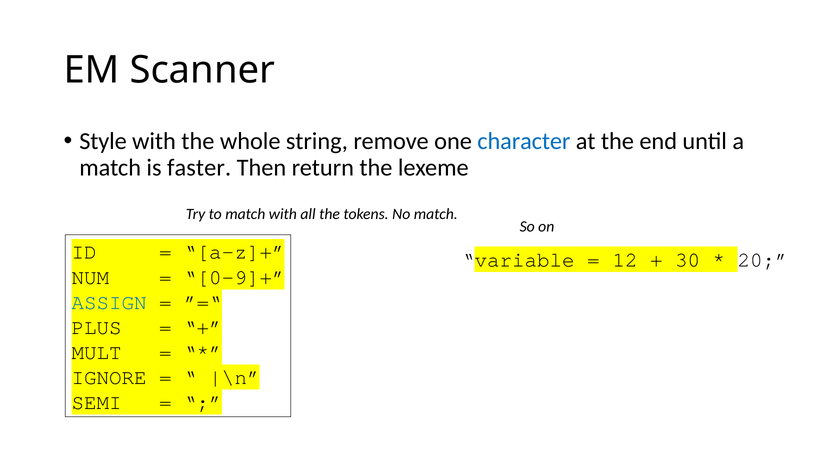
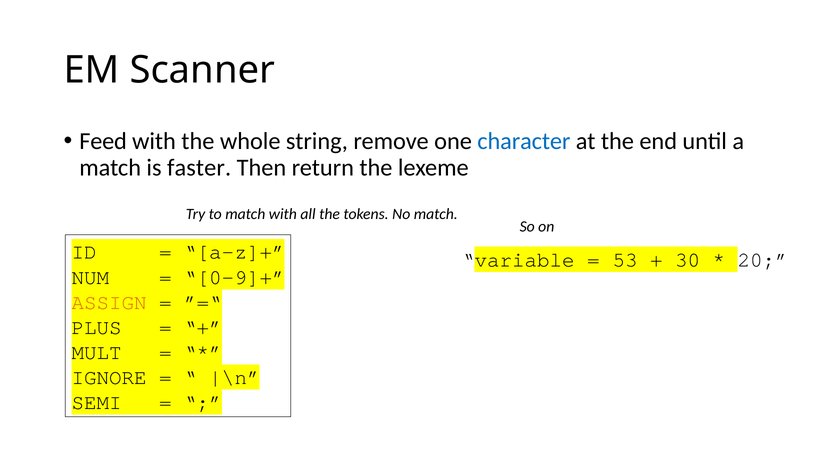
Style: Style -> Feed (103, 141)
12: 12 -> 53 (625, 259)
ASSIGN colour: blue -> orange (109, 302)
